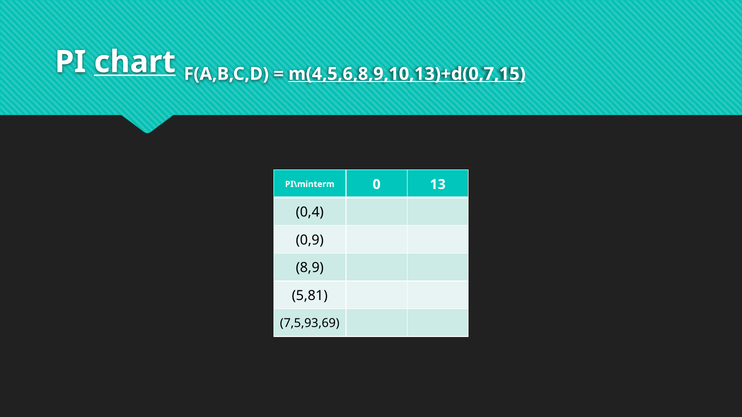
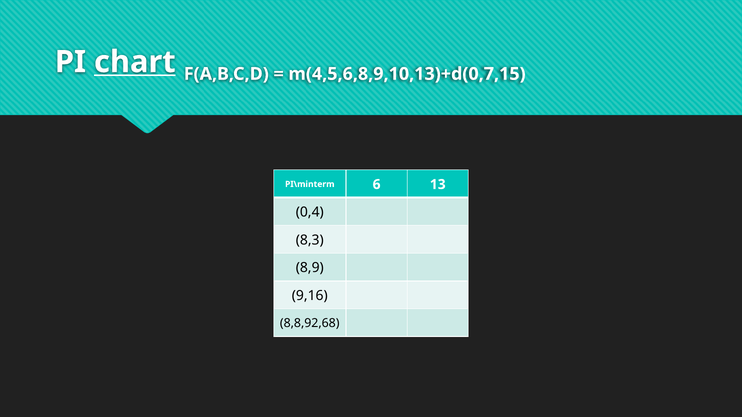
m(4,5,6,8,9,10,13)+d(0,7,15 underline: present -> none (407, 74)
0: 0 -> 6 (377, 185)
0,9: 0,9 -> 8,3 (310, 240)
5,81: 5,81 -> 9,16 (310, 296)
7,5,93,69: 7,5,93,69 -> 8,8,92,68 (310, 324)
